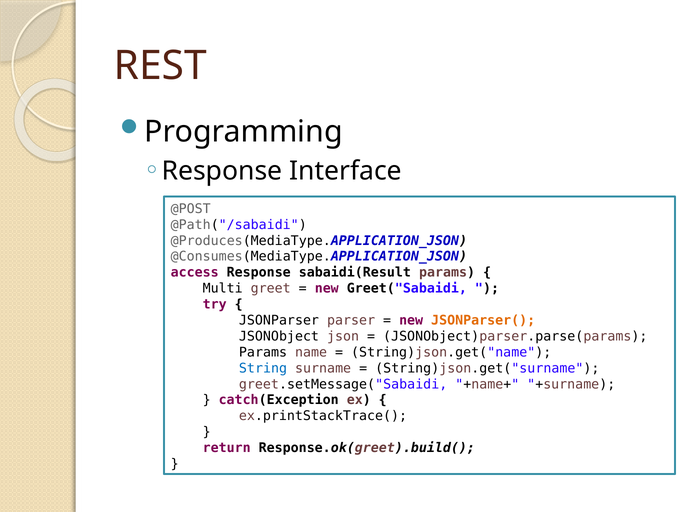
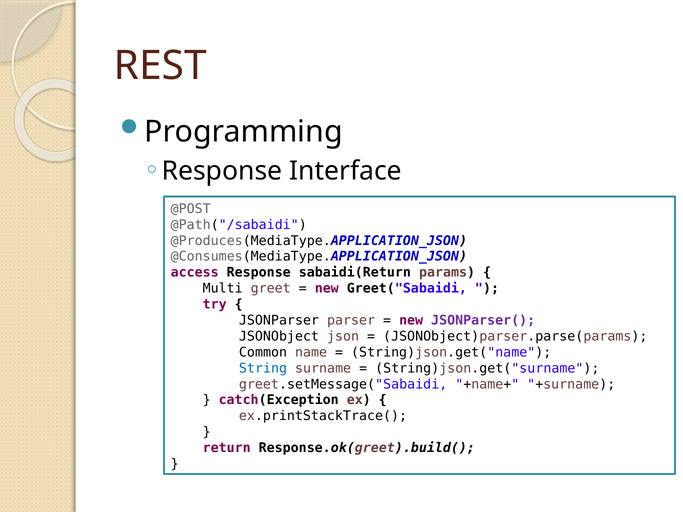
sabaidi(Result: sabaidi(Result -> sabaidi(Return (355, 273)
JSONParser( colour: orange -> purple (483, 321)
Params: Params -> Common (263, 352)
